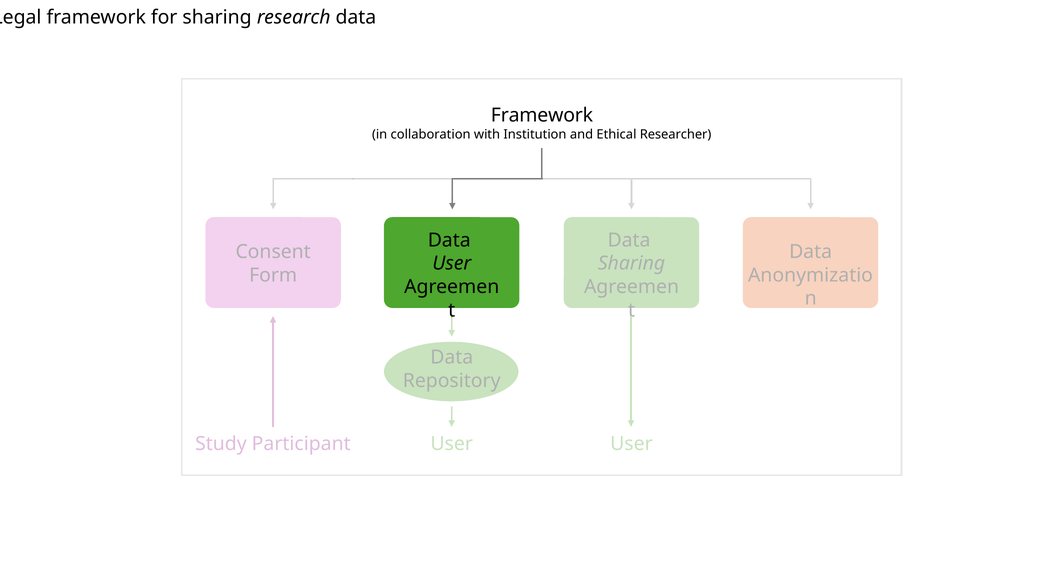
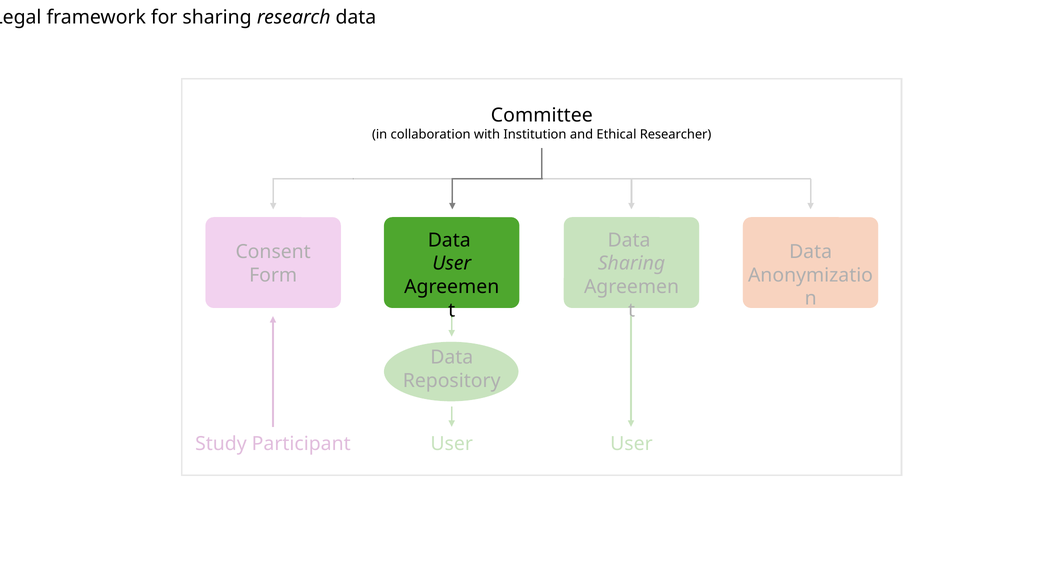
Framework: Framework -> Committee (542, 115)
